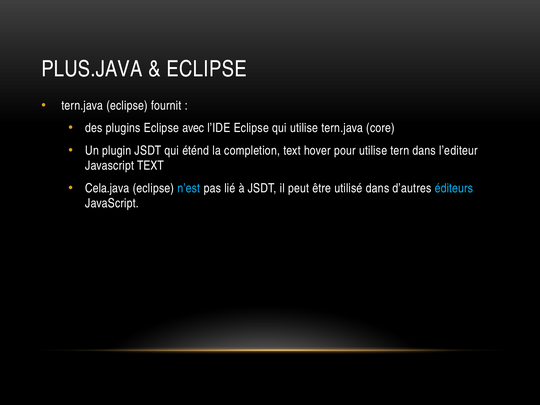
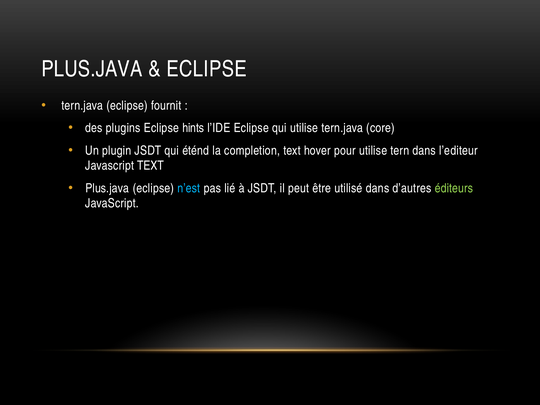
avec: avec -> hints (193, 128)
Cela.java: Cela.java -> Plus.java (107, 188)
éditeurs colour: light blue -> light green (454, 188)
